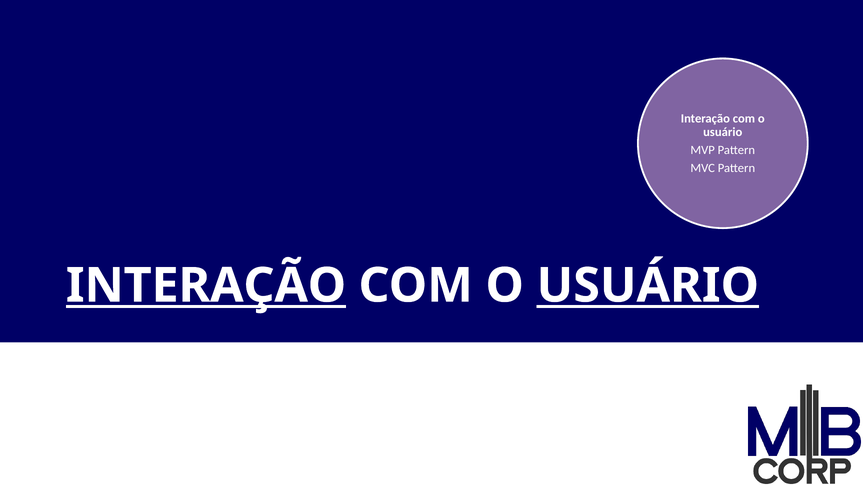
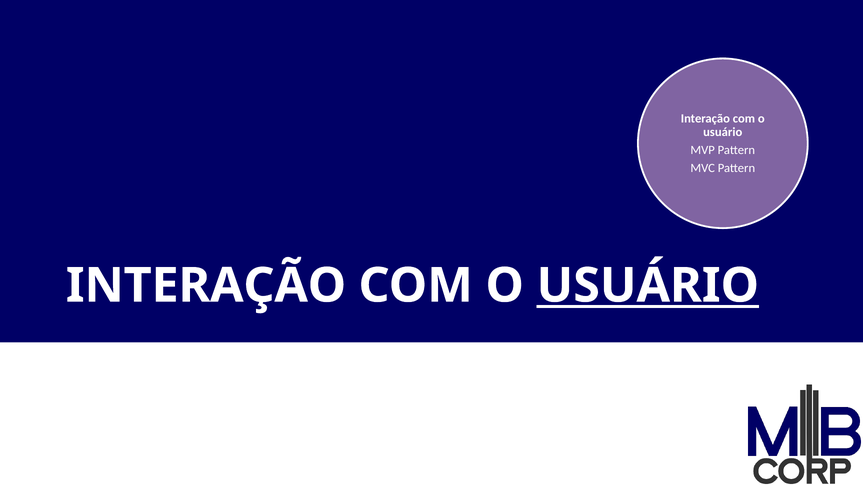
INTERAÇÃO underline: present -> none (206, 286)
